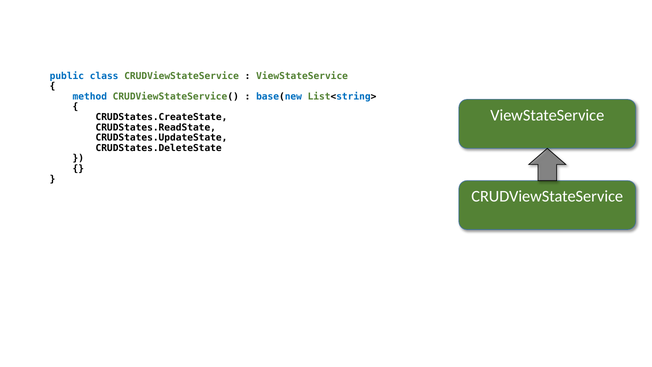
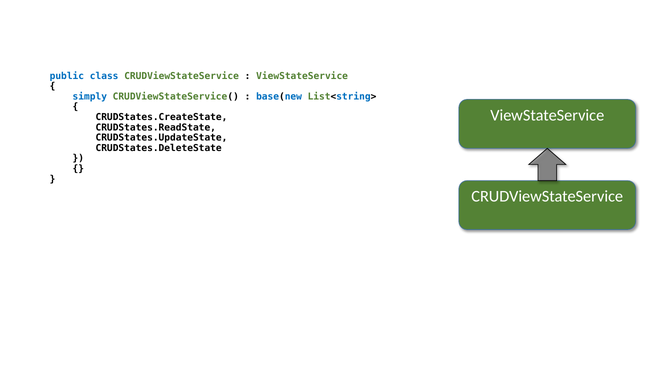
method: method -> simply (90, 96)
